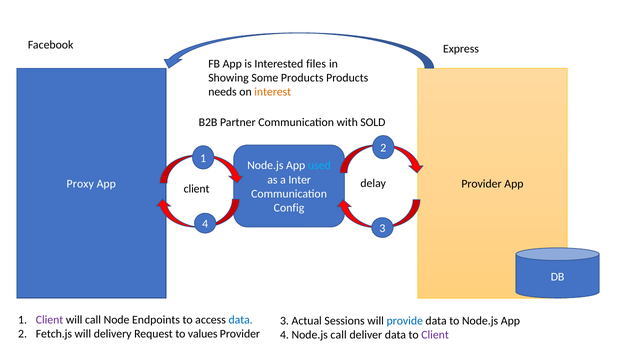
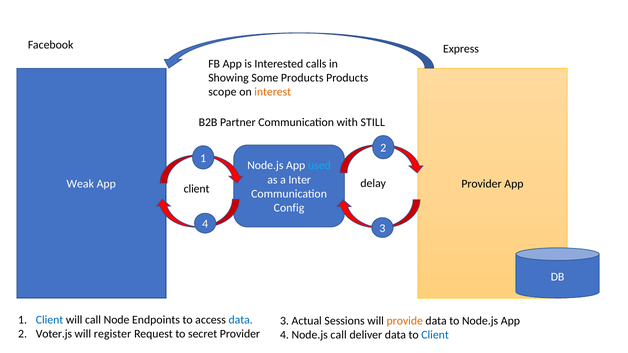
files: files -> calls (316, 64)
needs: needs -> scope (222, 92)
SOLD: SOLD -> STILL (373, 122)
Proxy: Proxy -> Weak (80, 184)
Client colour: purple -> blue (50, 320)
provide colour: blue -> orange (405, 321)
Fetch.js: Fetch.js -> Voter.js (54, 334)
delivery: delivery -> register (113, 334)
values: values -> secret (203, 334)
Client colour: purple -> blue (435, 335)
